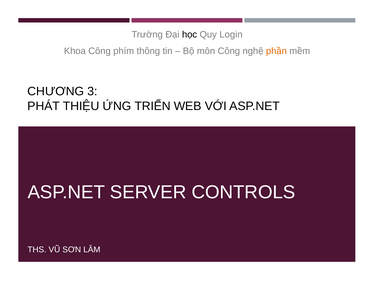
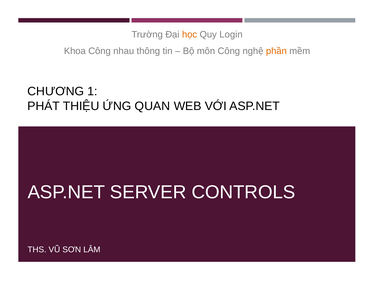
học colour: black -> orange (190, 35)
phím: phím -> nhau (124, 51)
3: 3 -> 1 (92, 91)
TRIỂN: TRIỂN -> QUAN (152, 106)
